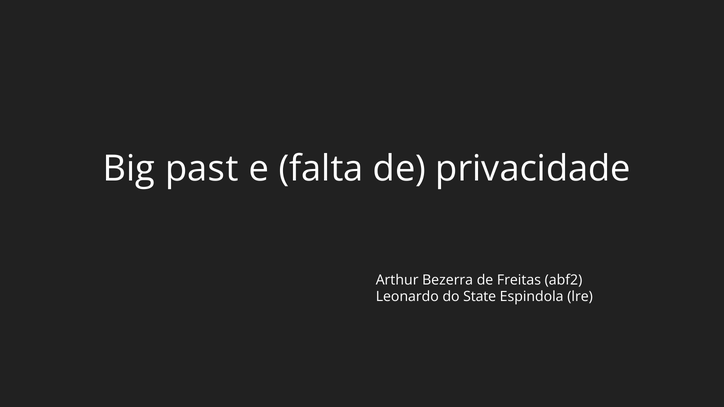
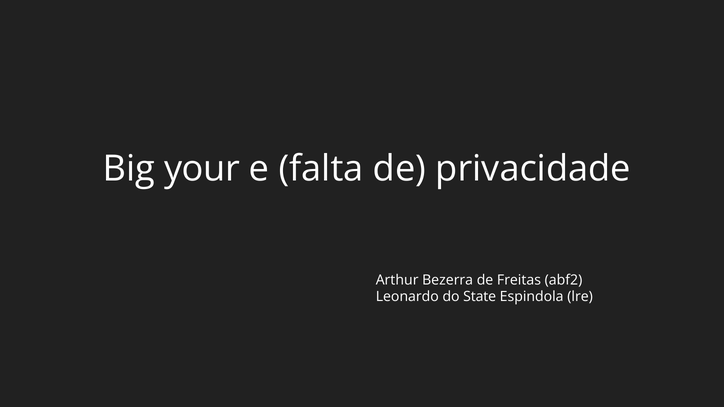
past: past -> your (202, 169)
